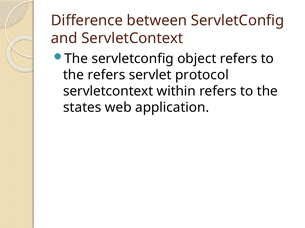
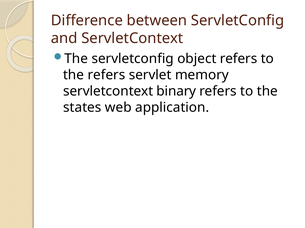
protocol: protocol -> memory (202, 75)
within: within -> binary (176, 91)
